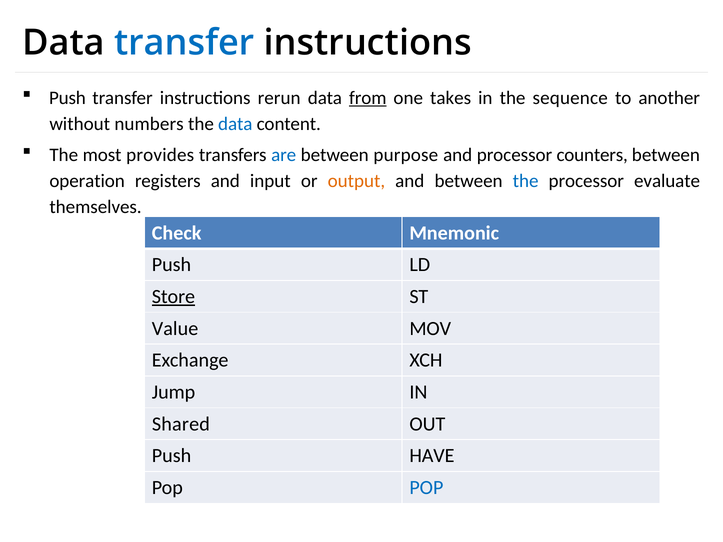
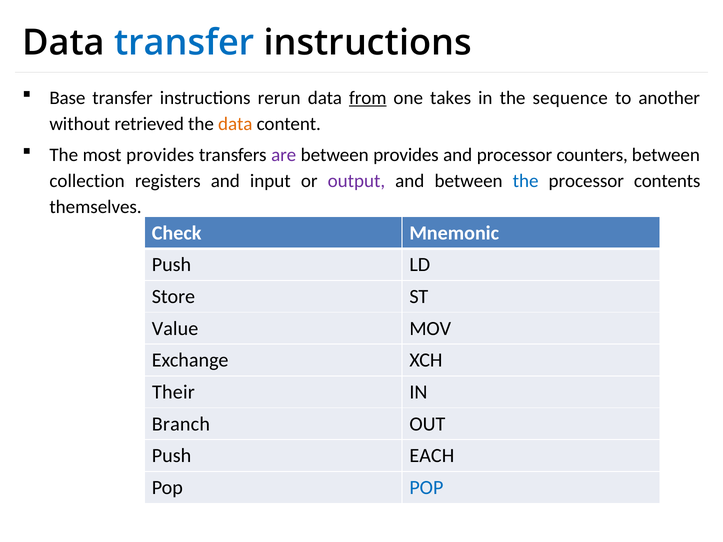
Push: Push -> Base (67, 98)
numbers: numbers -> retrieved (149, 124)
data colour: blue -> orange (235, 124)
are colour: blue -> purple (284, 155)
between purpose: purpose -> provides (406, 155)
operation: operation -> collection (87, 181)
output colour: orange -> purple (356, 181)
evaluate: evaluate -> contents (667, 181)
Store underline: present -> none (173, 297)
Jump: Jump -> Their (173, 392)
Shared: Shared -> Branch (181, 424)
HAVE: HAVE -> EACH (432, 456)
